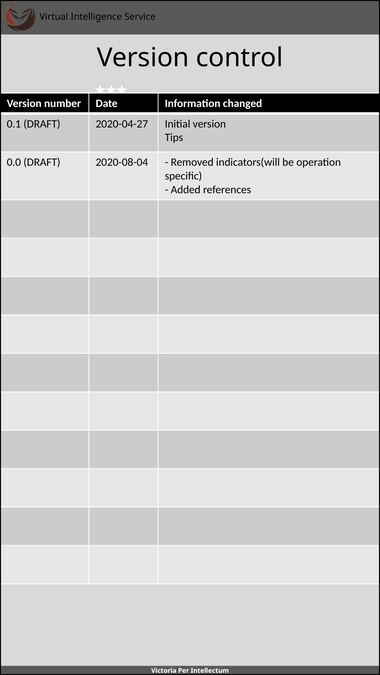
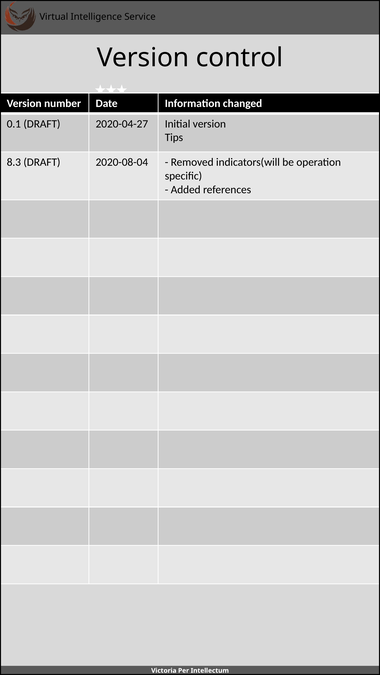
0.0: 0.0 -> 8.3 (14, 162)
